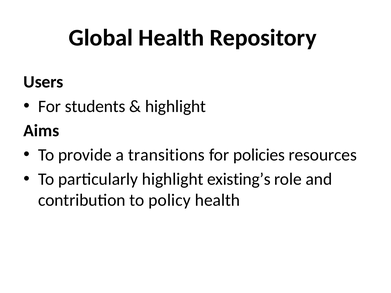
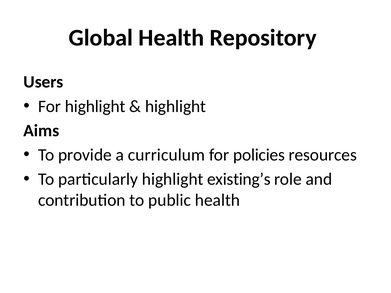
For students: students -> highlight (95, 106)
transitions: transitions -> curriculum (166, 155)
policy: policy -> public (170, 200)
